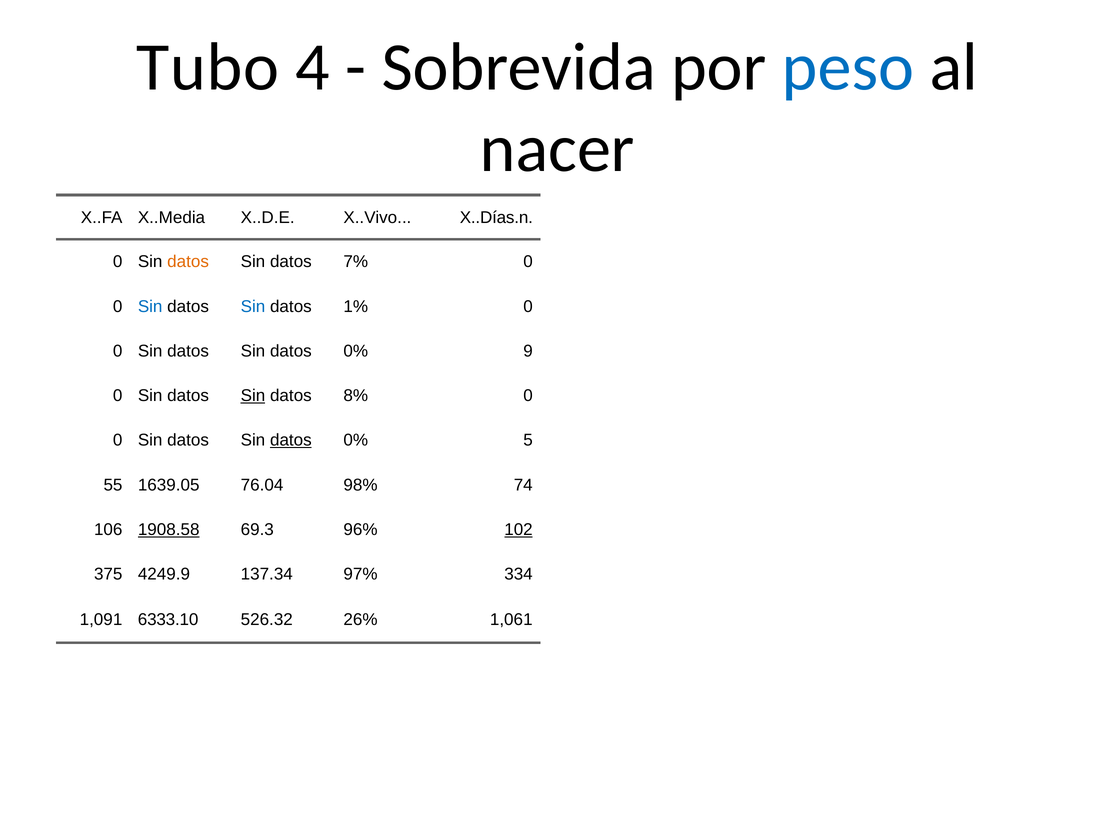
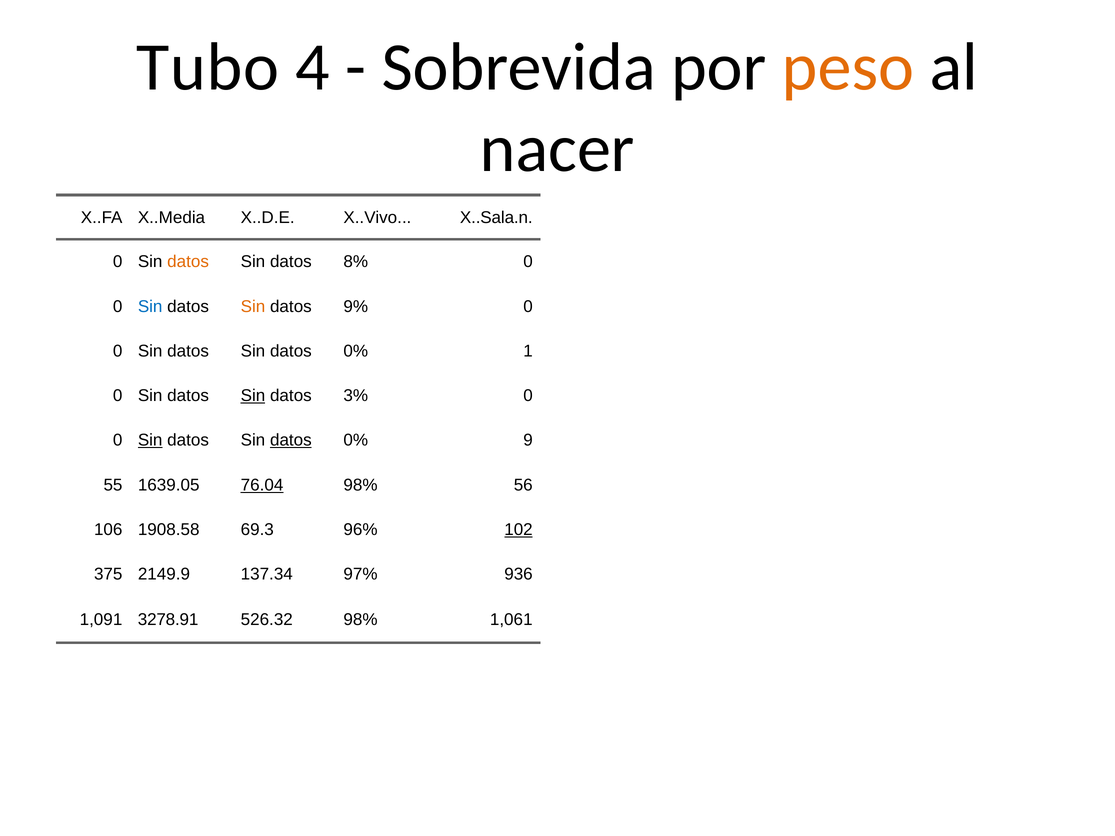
peso colour: blue -> orange (848, 67)
X..Días.n: X..Días.n -> X..Sala.n (496, 218)
7%: 7% -> 8% (356, 262)
Sin colour: blue -> orange (253, 307)
1%: 1% -> 9% (356, 307)
9: 9 -> 1 (528, 351)
8%: 8% -> 3% (356, 396)
Sin underline: none -> present (150, 440)
5: 5 -> 9 (528, 440)
76.04 underline: none -> present (262, 485)
74: 74 -> 56 (523, 485)
1908.58 underline: present -> none (169, 530)
4249.9: 4249.9 -> 2149.9 (164, 574)
334: 334 -> 936 (519, 574)
6333.10: 6333.10 -> 3278.91 (168, 620)
526.32 26%: 26% -> 98% (361, 620)
